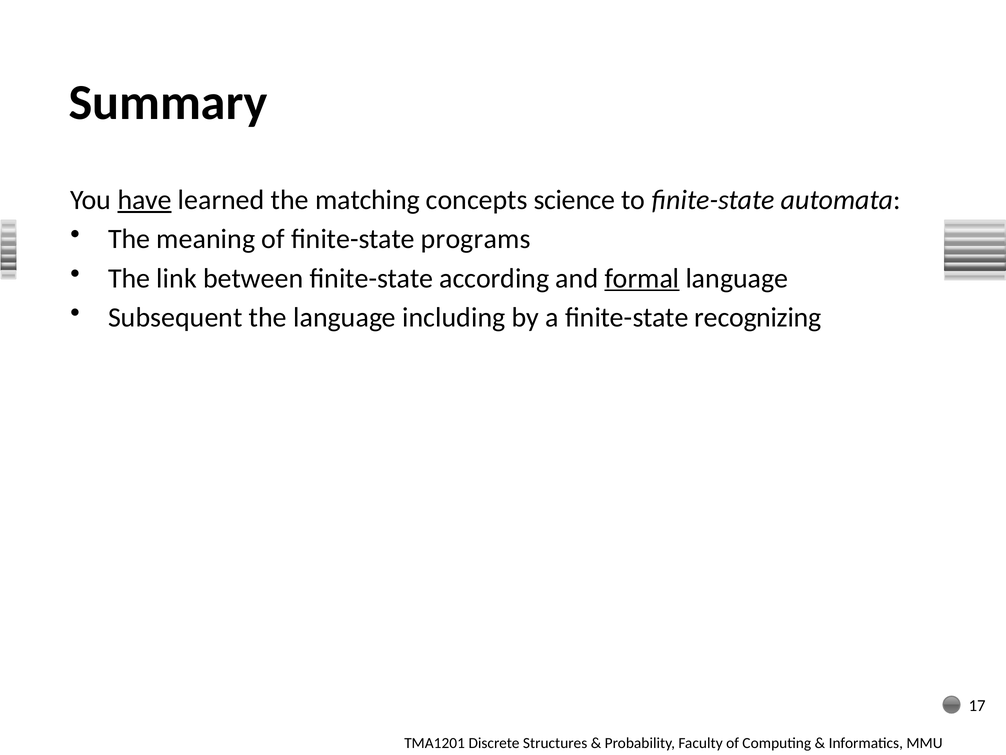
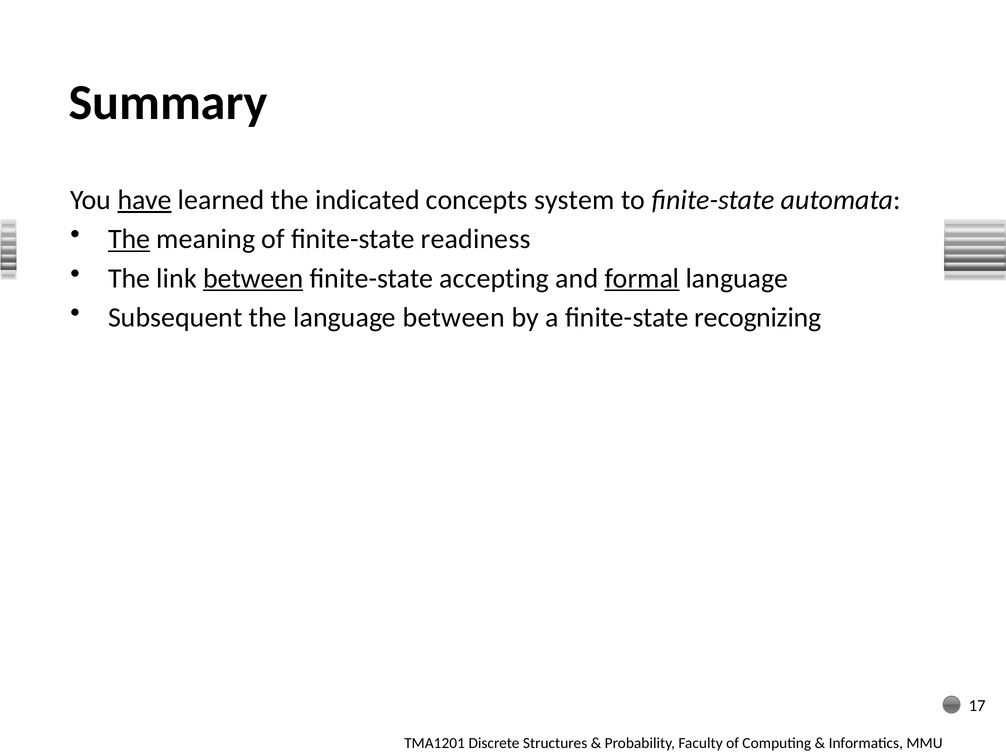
matching: matching -> indicated (367, 200)
science: science -> system (574, 200)
The underline: none -> present (129, 239)
programs: programs -> readiness (476, 239)
between underline: none -> present (253, 278)
according: according -> accepting (494, 278)
language including: including -> between (454, 317)
